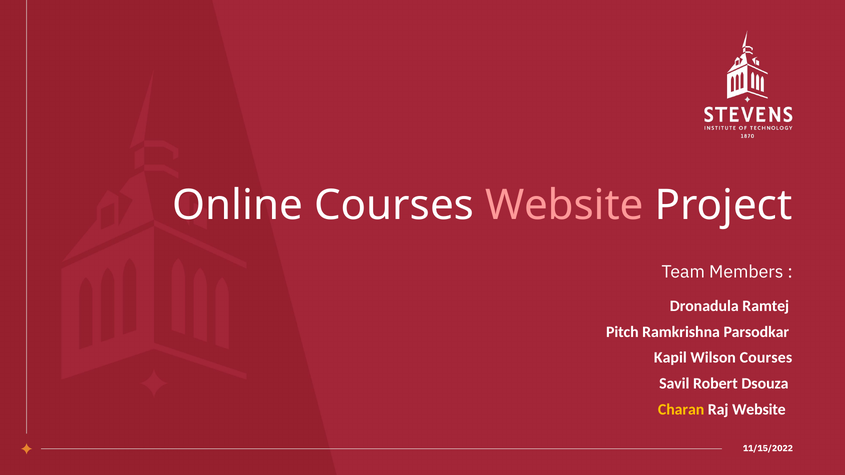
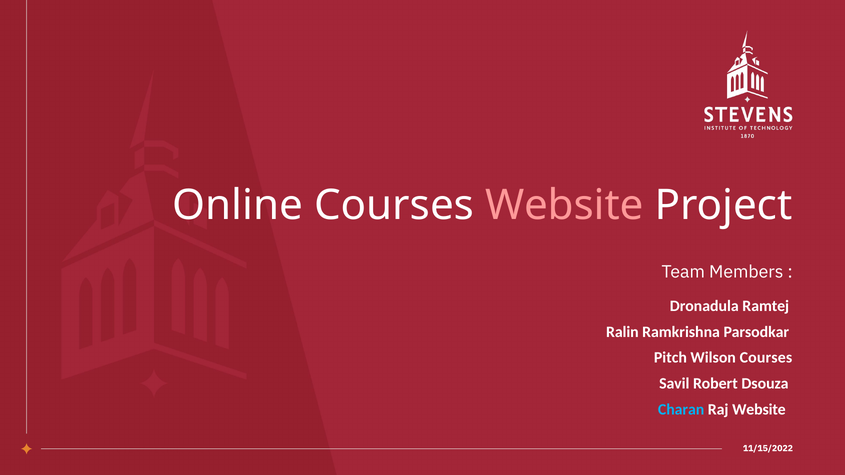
Pitch: Pitch -> Ralin (622, 332)
Kapil: Kapil -> Pitch (670, 358)
Charan colour: yellow -> light blue (681, 410)
